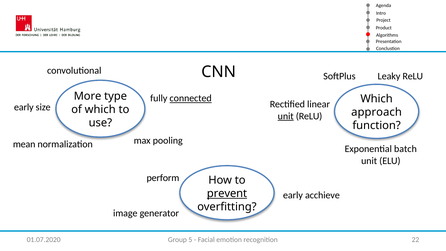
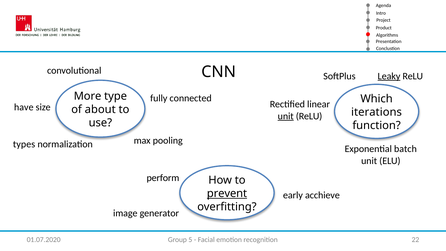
Leaky underline: none -> present (389, 76)
connected underline: present -> none (191, 98)
early: early -> have (24, 107)
of which: which -> about (100, 109)
approach: approach -> iterations (377, 112)
mean: mean -> types (24, 144)
